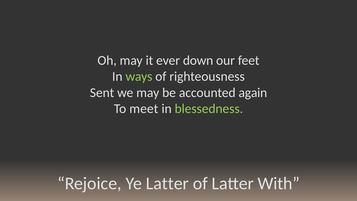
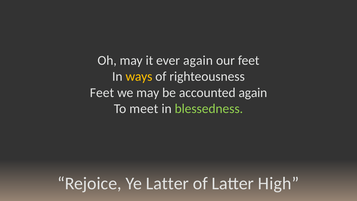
ever down: down -> again (198, 60)
ways colour: light green -> yellow (139, 76)
Sent: Sent -> Feet (102, 93)
With: With -> High (279, 183)
